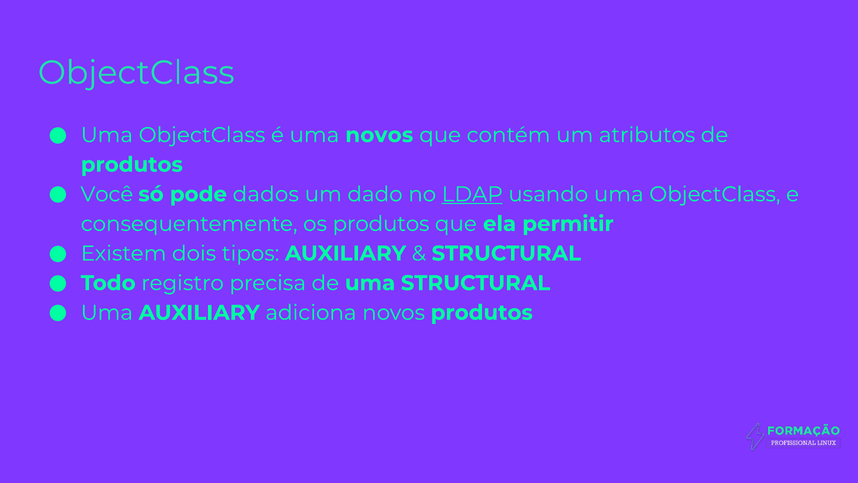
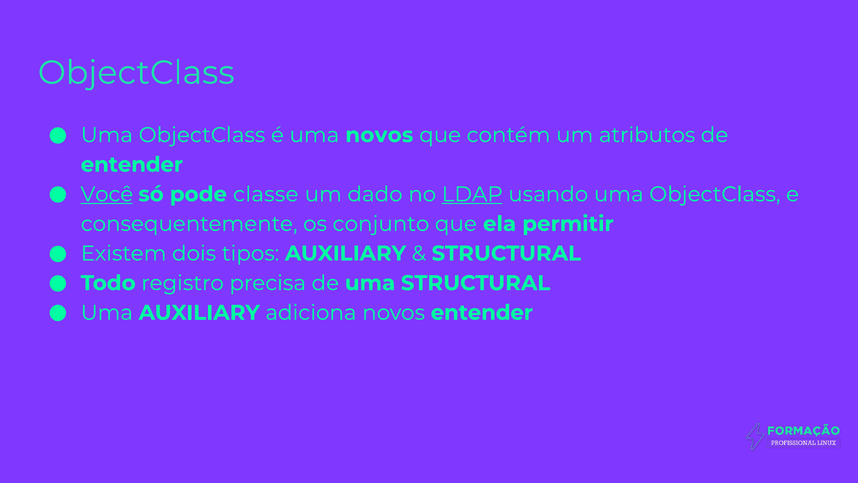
produtos: produtos -> entender (132, 165)
Você underline: none -> present (107, 194)
dados: dados -> classe (266, 194)
os produtos: produtos -> conjunto (381, 224)
novos produtos: produtos -> entender (482, 312)
